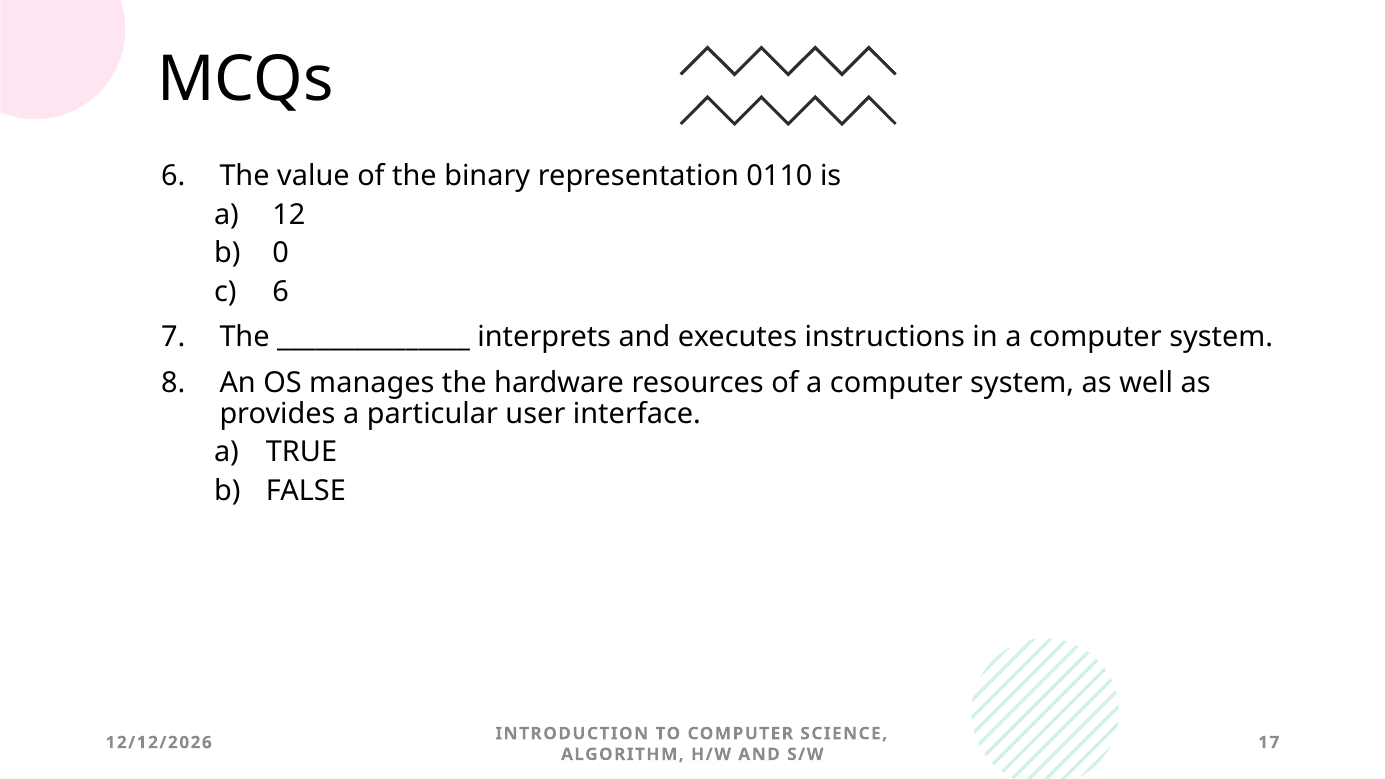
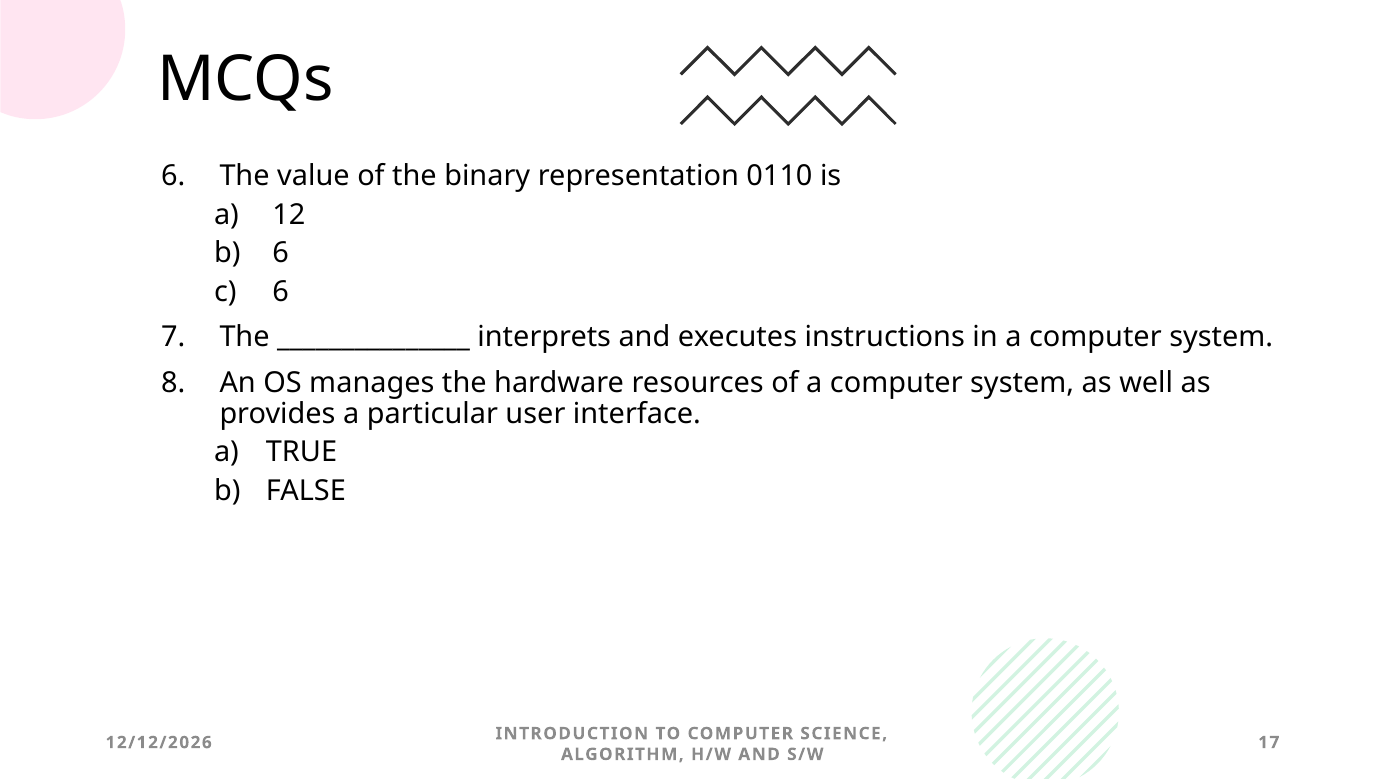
0: 0 -> 6 (281, 253)
